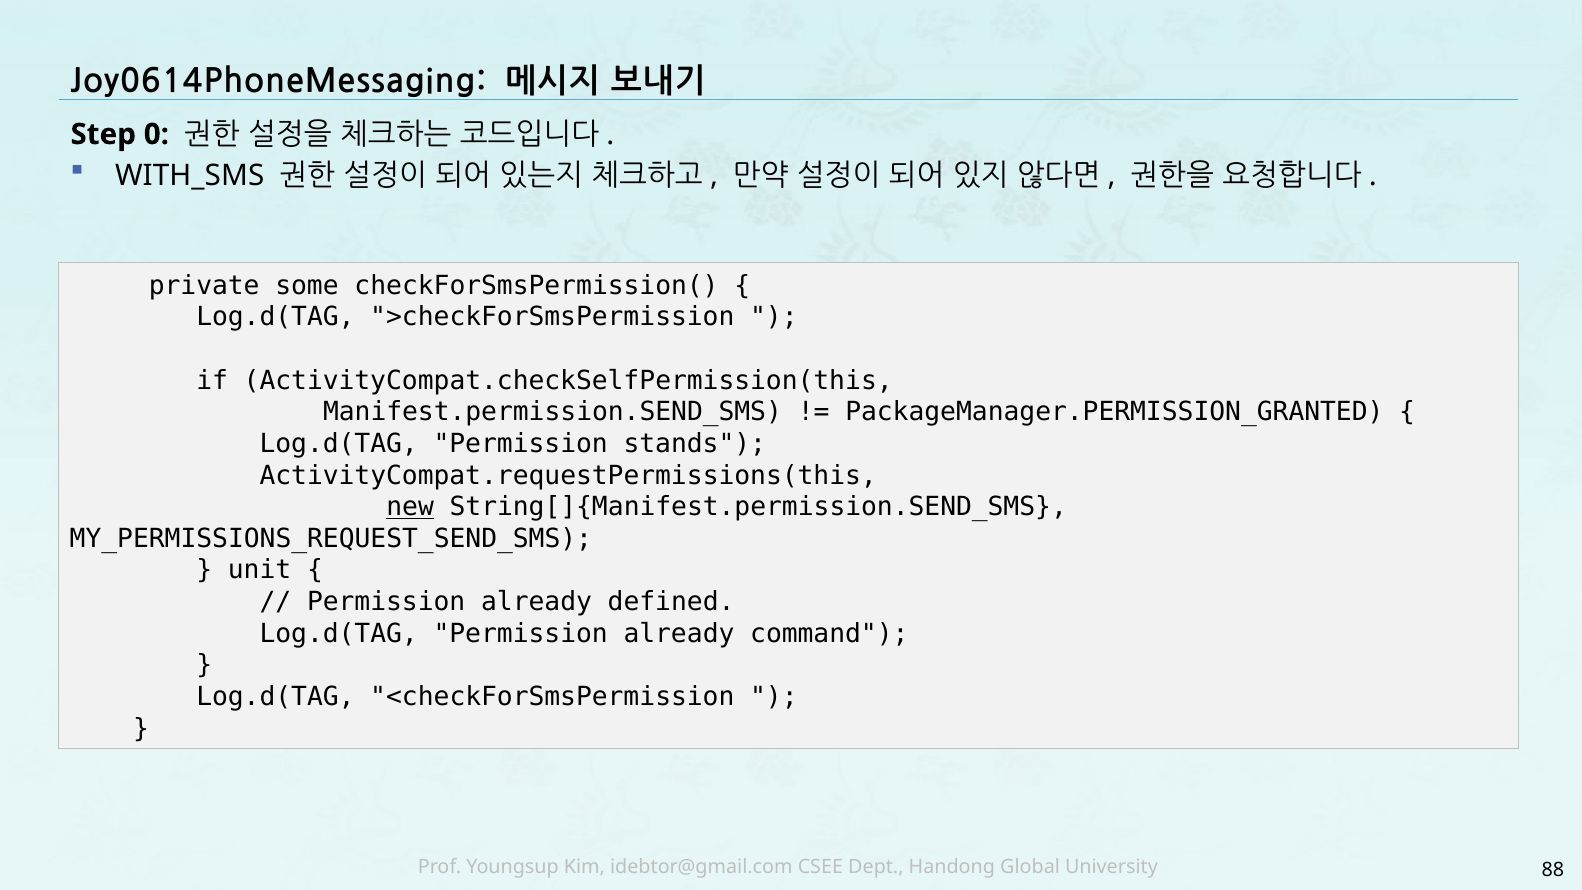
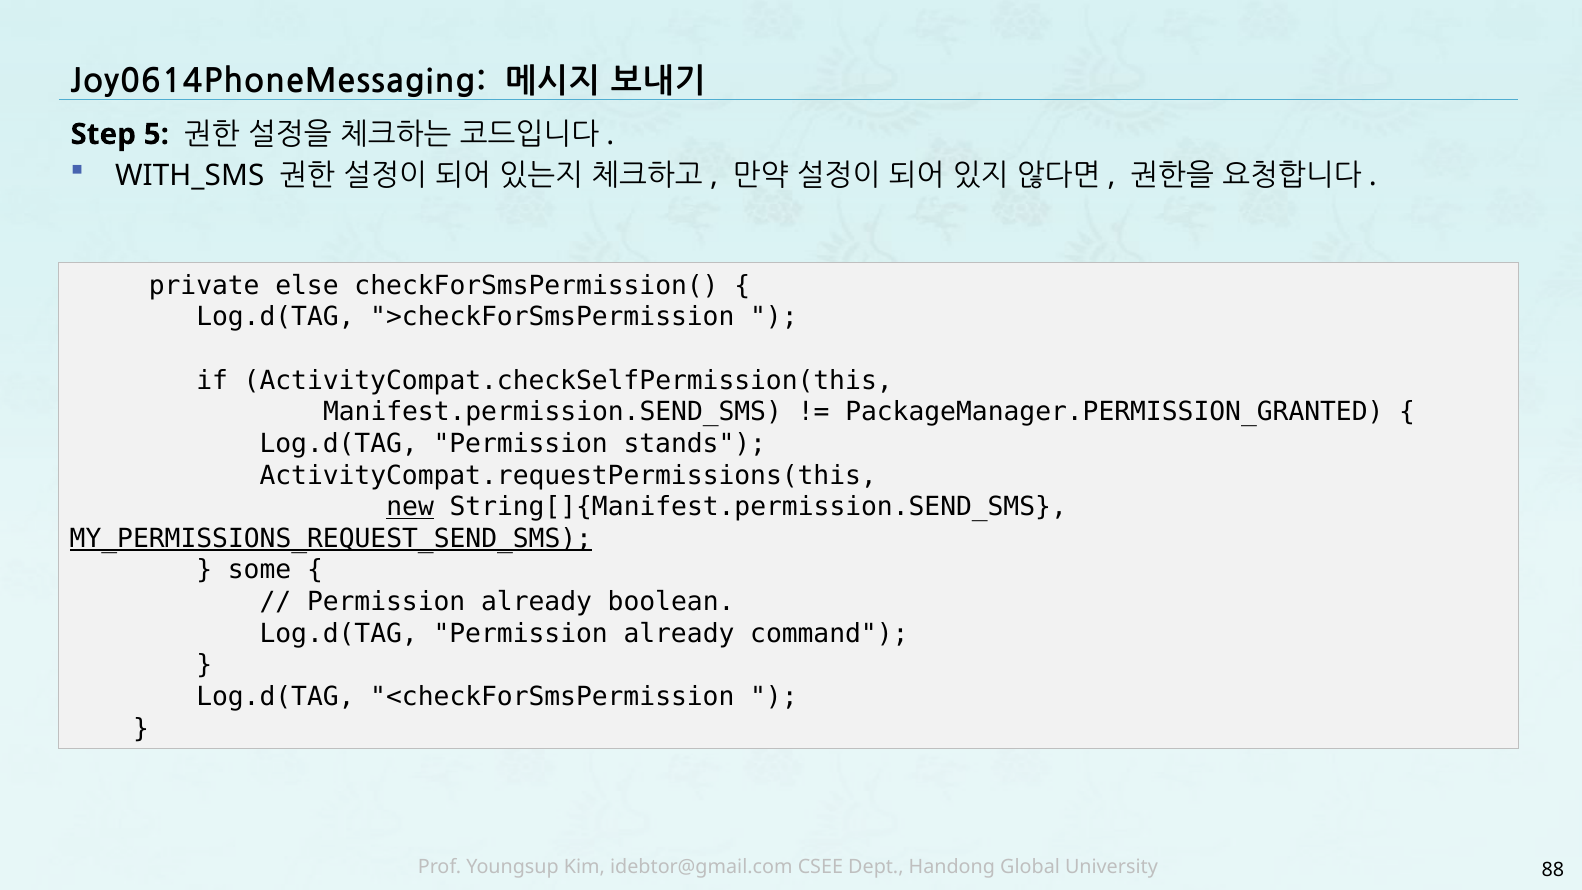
0: 0 -> 5 (156, 134)
some: some -> else (307, 286)
MY_PERMISSIONS_REQUEST_SEND_SMS underline: none -> present (331, 539)
unit: unit -> some (260, 570)
defined: defined -> boolean (671, 602)
